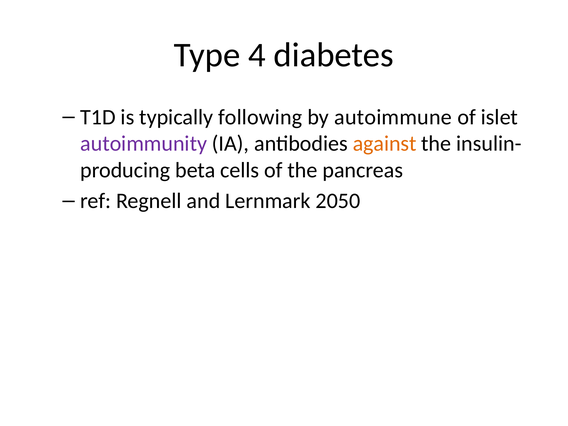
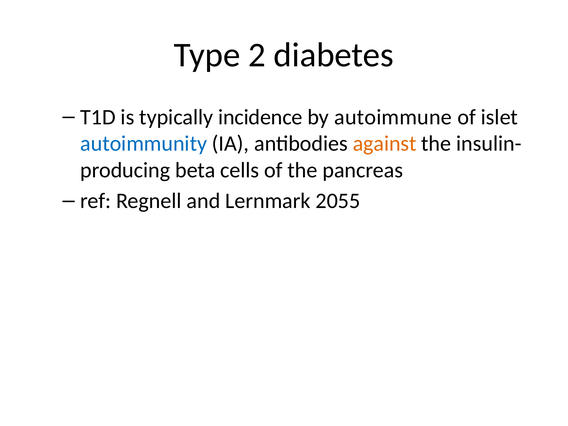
4: 4 -> 2 (257, 55)
following: following -> incidence (260, 117)
autoimmunity colour: purple -> blue (144, 144)
2050: 2050 -> 2055 (338, 201)
